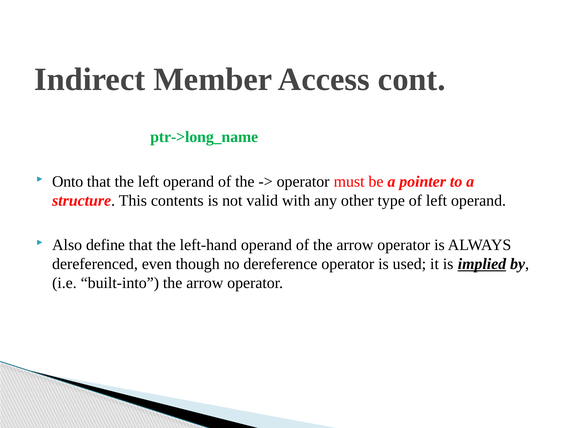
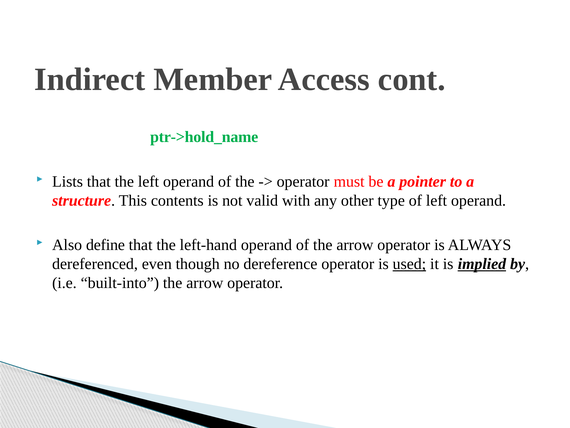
ptr->long_name: ptr->long_name -> ptr->hold_name (204, 137)
Onto: Onto -> Lists (68, 181)
used underline: none -> present (409, 264)
